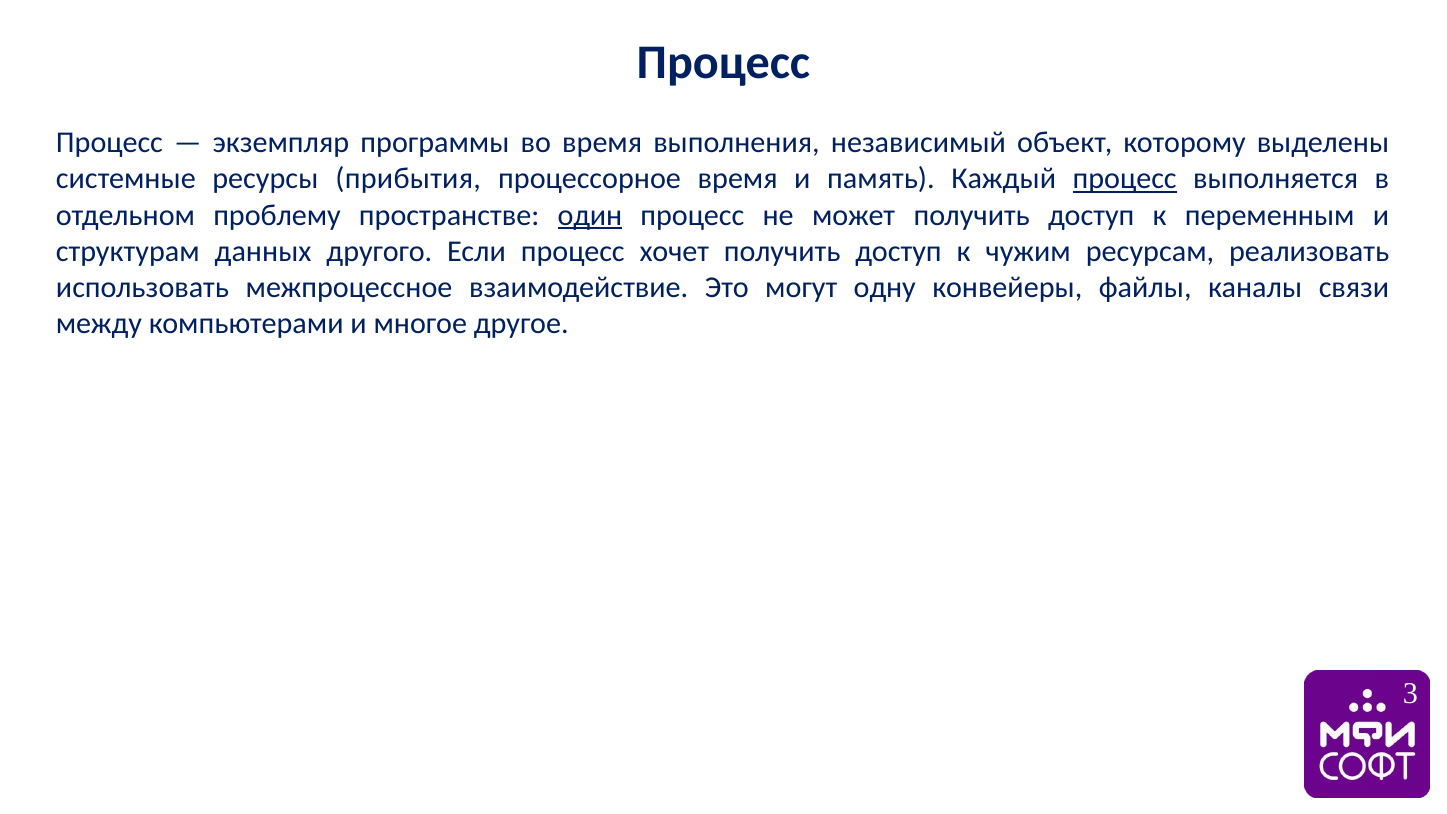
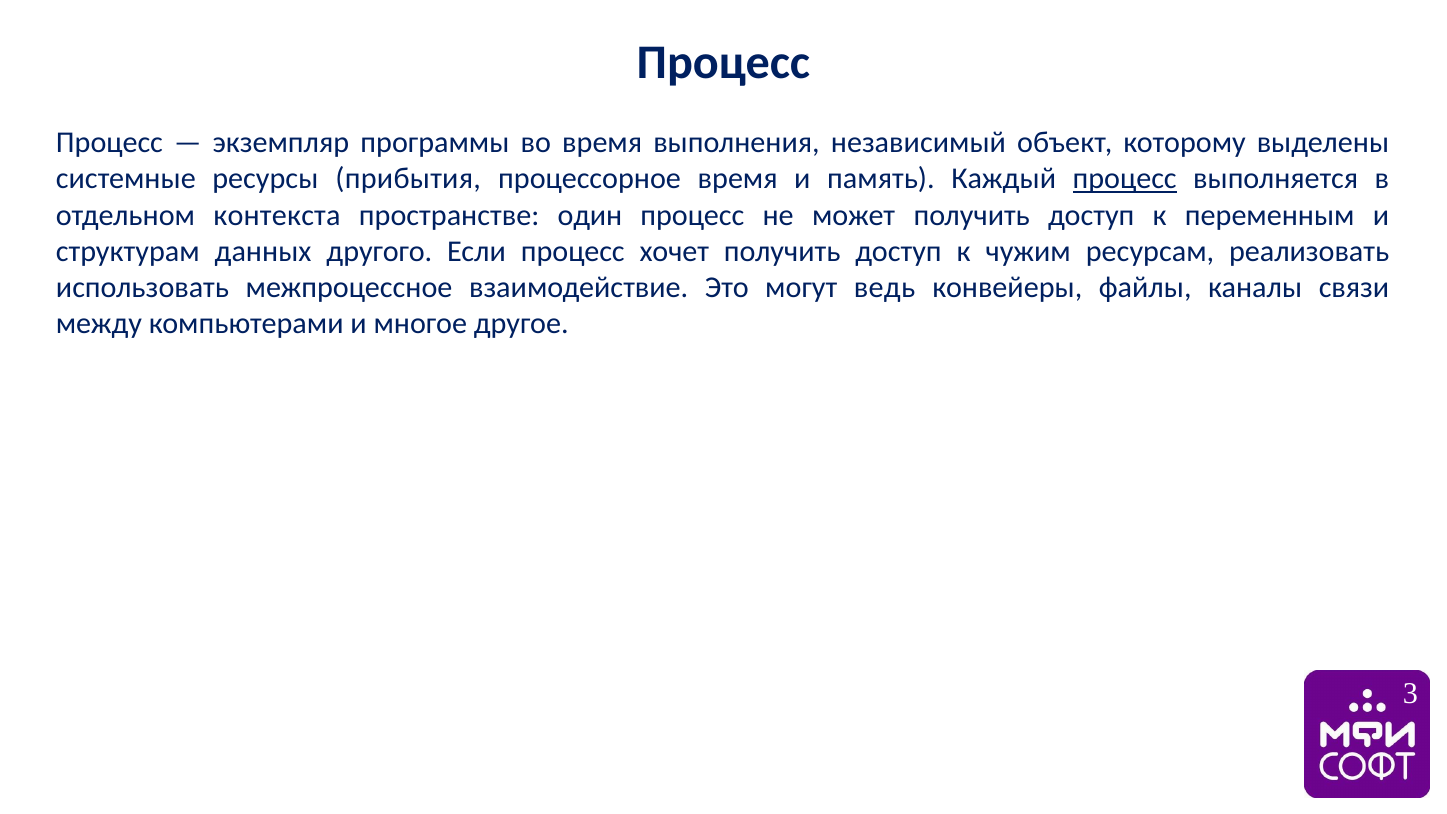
проблему: проблему -> контекста (277, 215)
один underline: present -> none (590, 215)
одну: одну -> ведь (885, 288)
